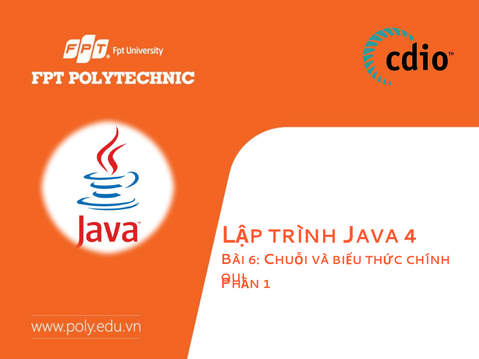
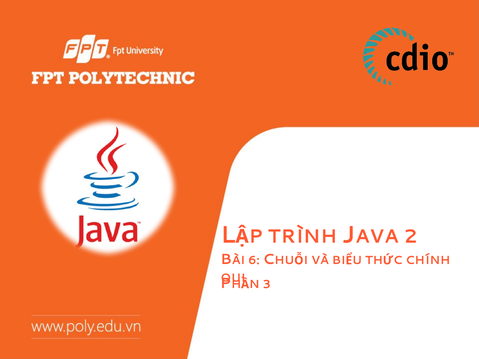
4: 4 -> 2 (411, 237)
1: 1 -> 3 (267, 285)
